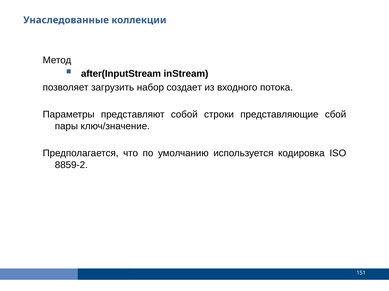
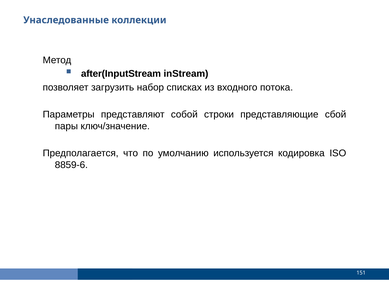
cоздает: cоздает -> списках (184, 88)
8859-2: 8859-2 -> 8859-6 (71, 165)
